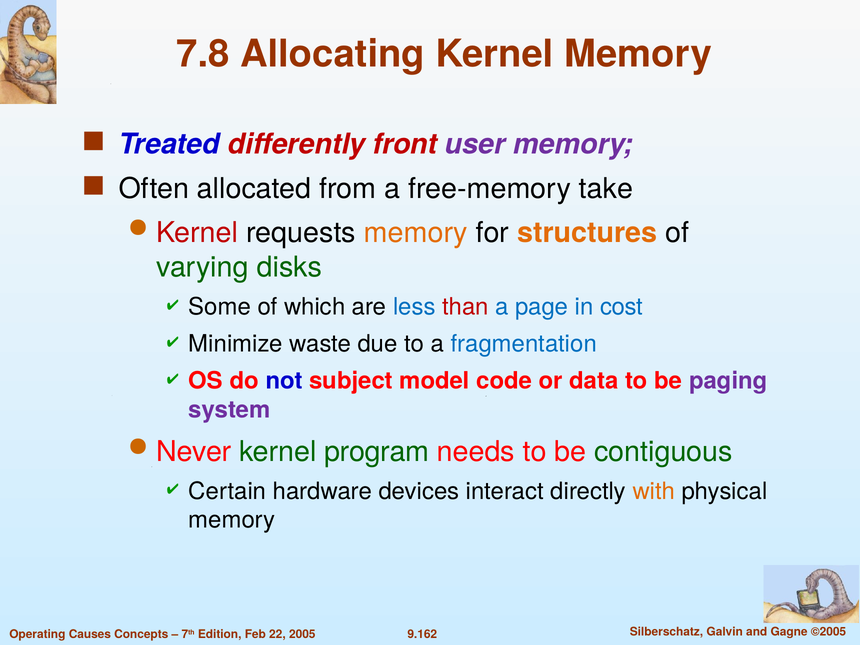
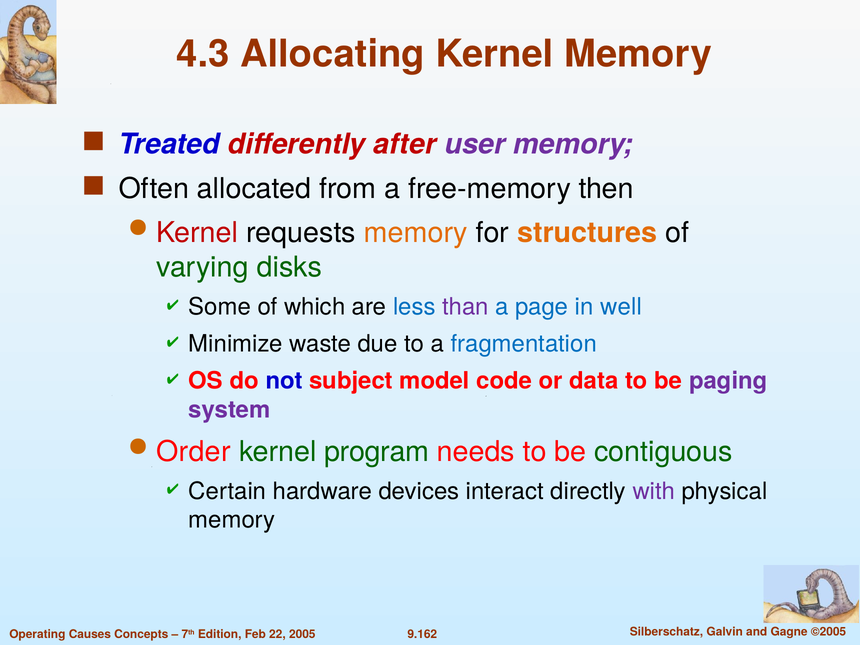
7.8: 7.8 -> 4.3 (203, 54)
front: front -> after (405, 144)
take: take -> then (606, 189)
than colour: red -> purple (465, 307)
cost: cost -> well (621, 307)
Never: Never -> Order (194, 452)
with colour: orange -> purple (654, 491)
